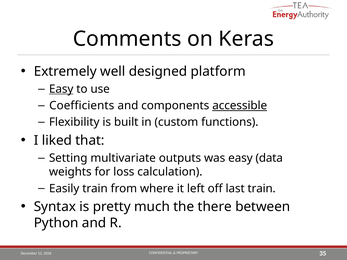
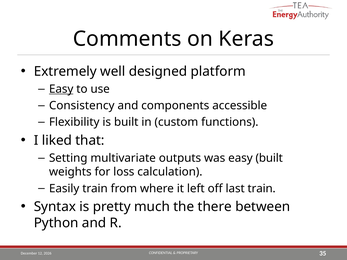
Coefficients: Coefficients -> Consistency (82, 106)
accessible underline: present -> none (240, 106)
easy data: data -> built (269, 158)
